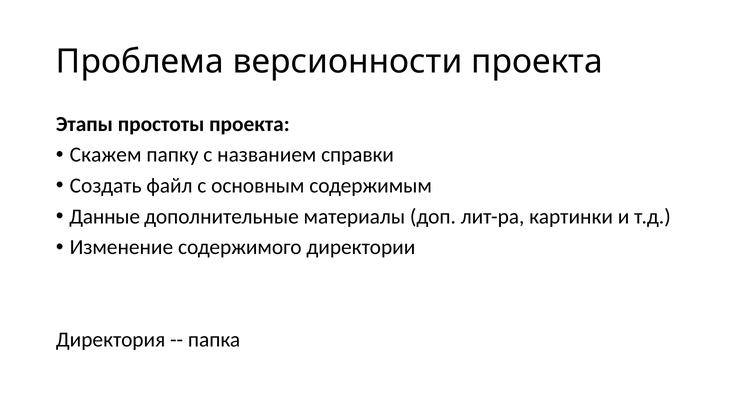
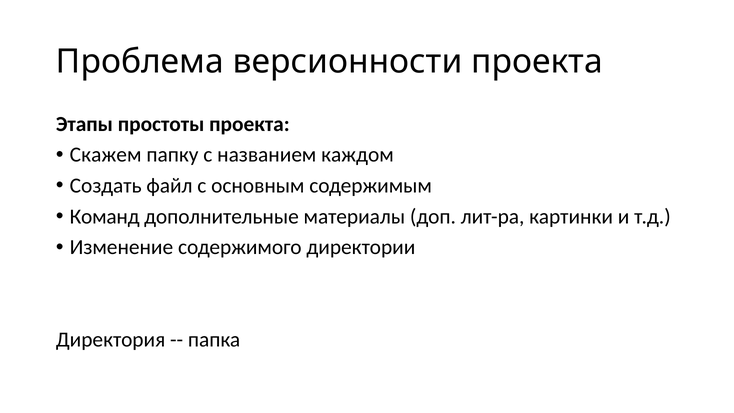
справки: справки -> каждом (357, 155)
Данные: Данные -> Команд (105, 216)
